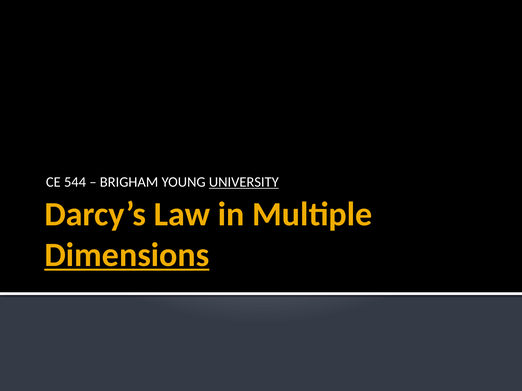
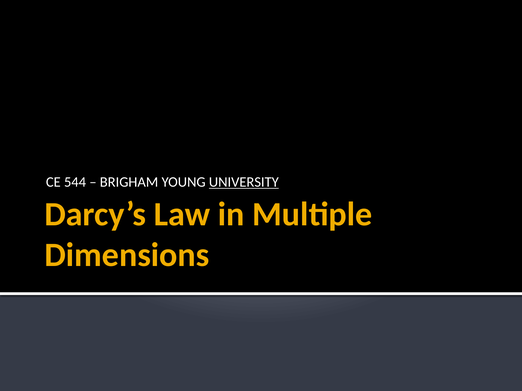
Dimensions underline: present -> none (127, 255)
